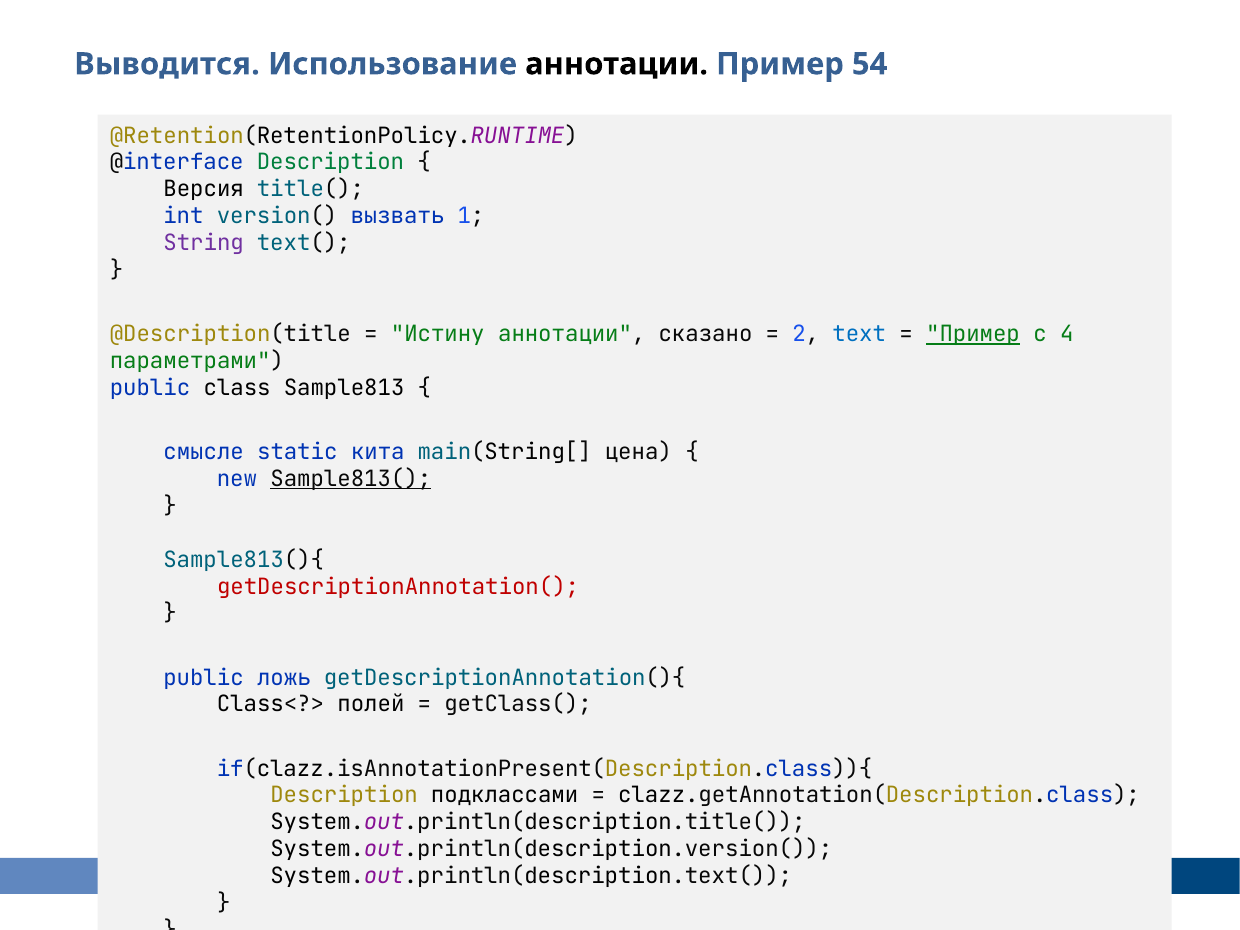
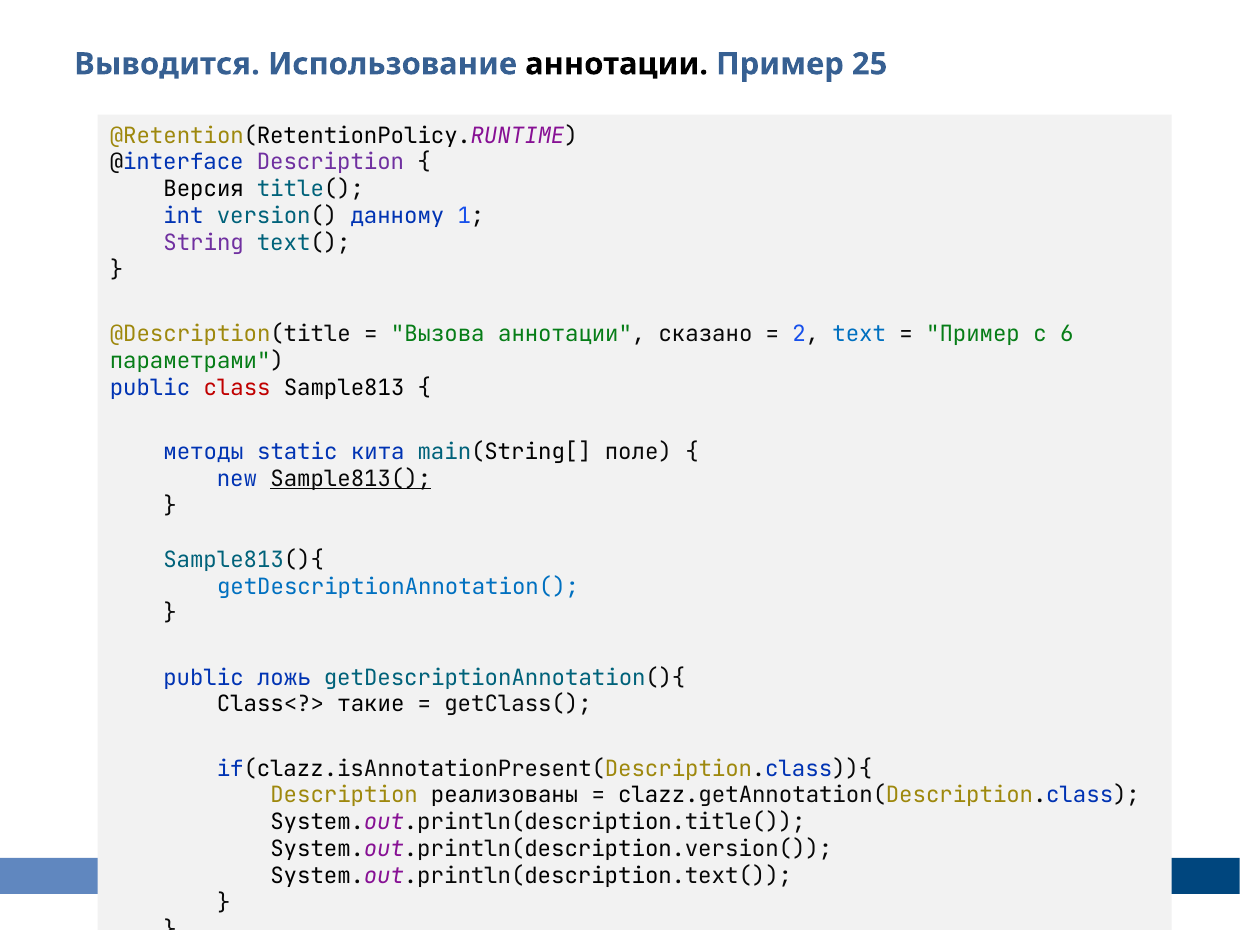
54: 54 -> 25 (870, 64)
Description colour: green -> purple (330, 163)
вызвать: вызвать -> данному (397, 216)
Истину: Истину -> Вызова (438, 334)
Пример underline: present -> none (973, 334)
4: 4 -> 6 (1067, 334)
class colour: black -> red (237, 388)
смысле: смысле -> методы (204, 452)
цена: цена -> поле (638, 452)
getDescriptionAnnotation( colour: red -> blue (398, 587)
полей: полей -> такие (371, 705)
подклассами: подклассами -> реализованы (505, 796)
